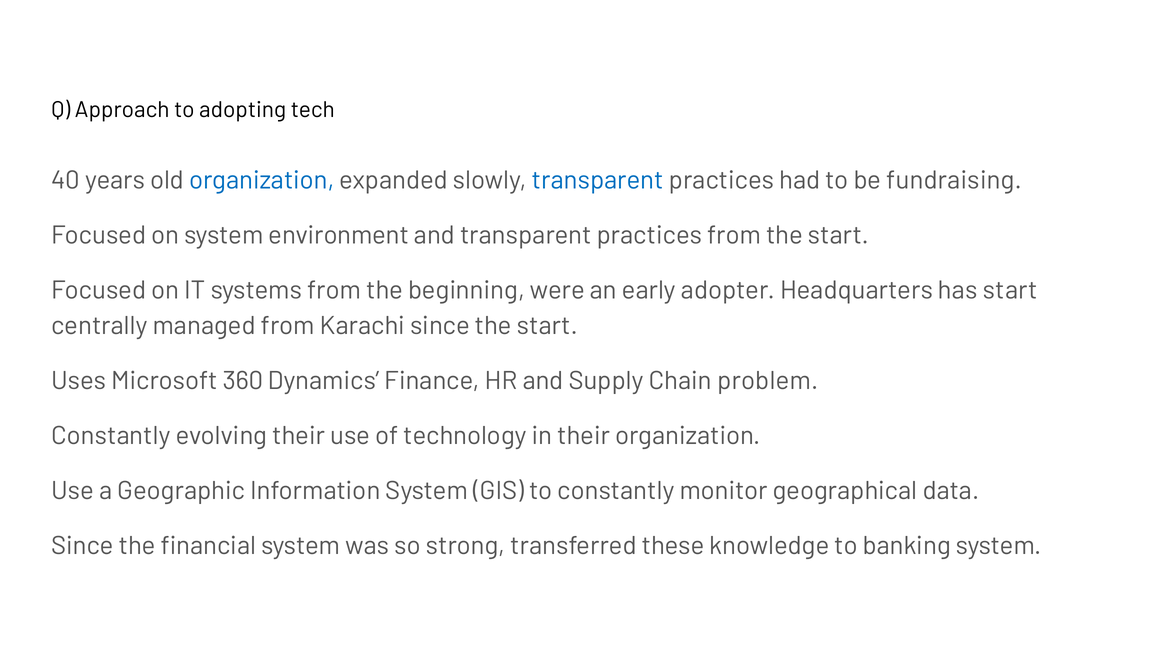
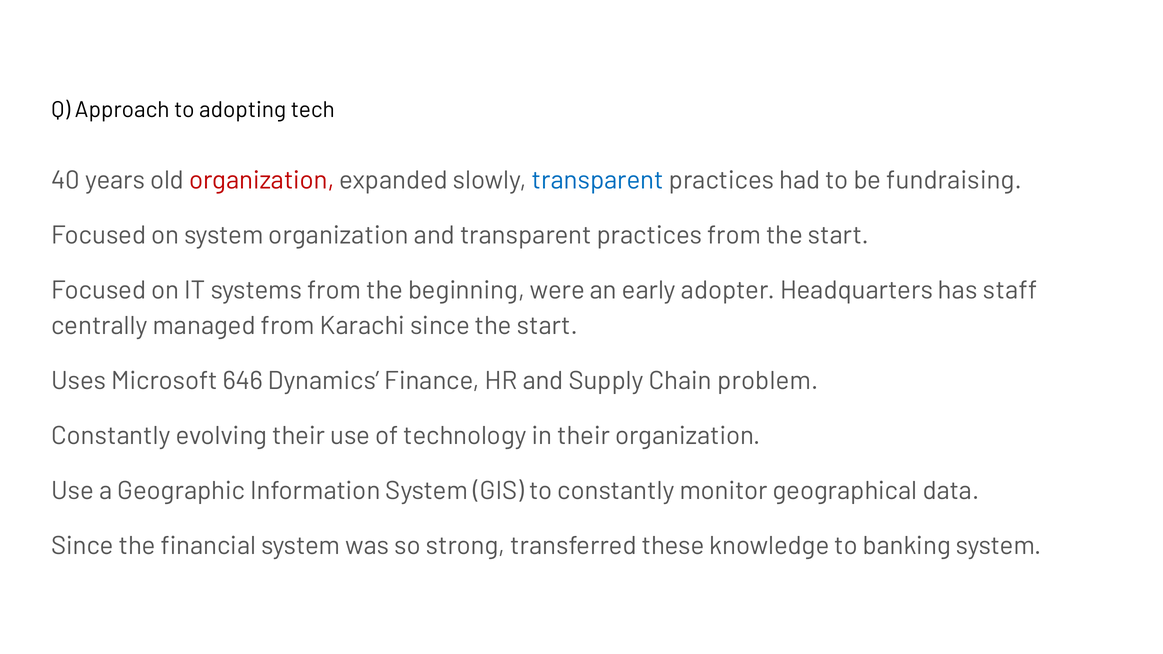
organization colour: blue -> red (262, 180)
system environment: environment -> organization (339, 235)
has start: start -> staff (1010, 290)
360: 360 -> 646 (243, 381)
